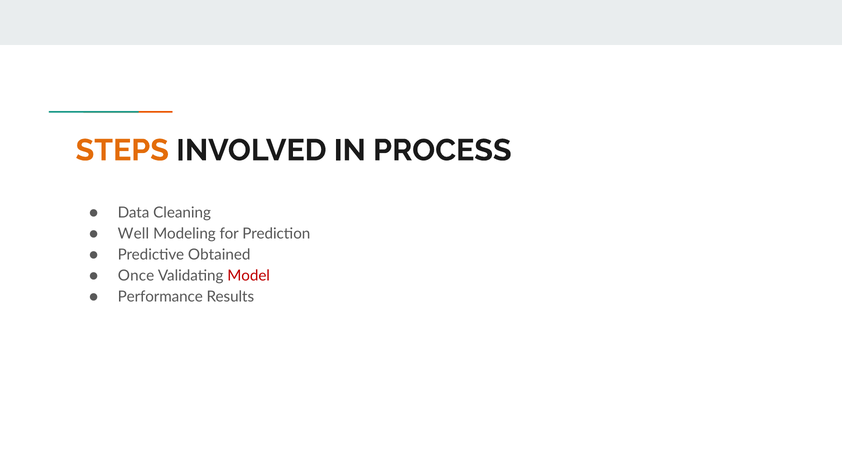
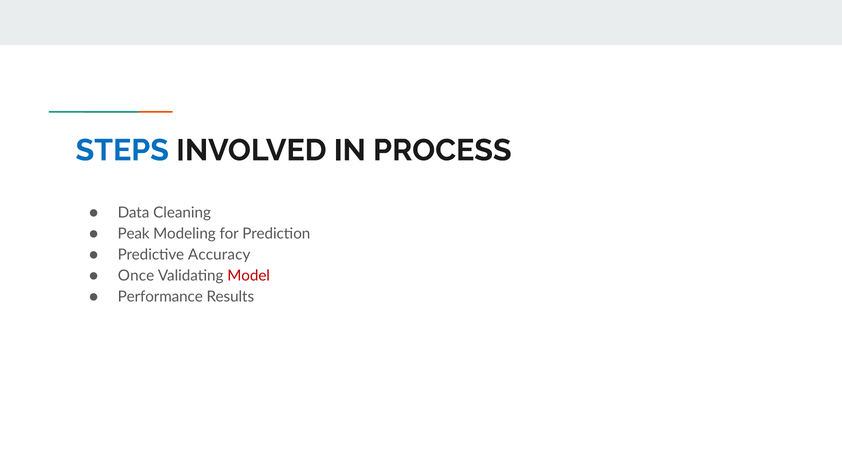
STEPS colour: orange -> blue (122, 150)
Well: Well -> Peak (134, 234)
Obtained: Obtained -> Accuracy (219, 255)
